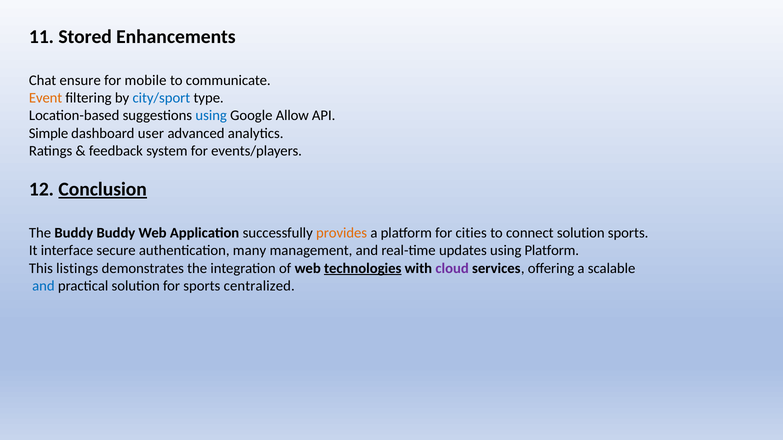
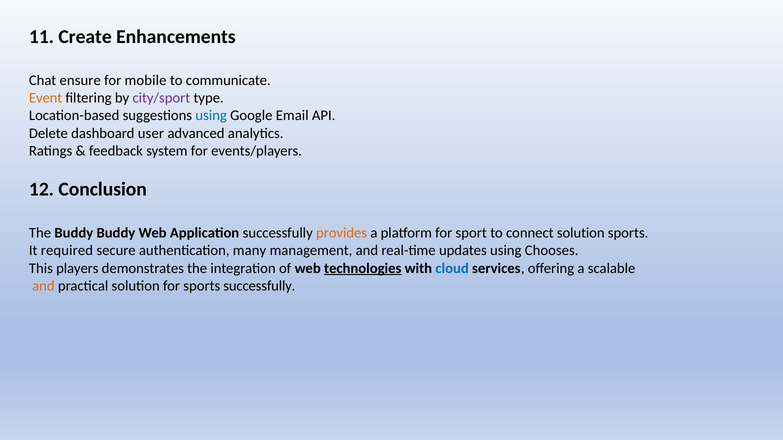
Stored: Stored -> Create (85, 37)
city/sport colour: blue -> purple (161, 98)
Allow: Allow -> Email (292, 116)
Simple: Simple -> Delete (48, 133)
Conclusion underline: present -> none (103, 190)
cities: cities -> sport (471, 233)
interface: interface -> required (67, 251)
using Platform: Platform -> Chooses (552, 251)
listings: listings -> players (77, 268)
cloud colour: purple -> blue (452, 268)
and colour: blue -> orange (43, 286)
sports centralized: centralized -> successfully (259, 286)
